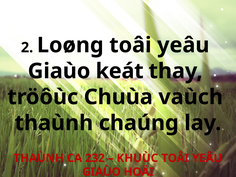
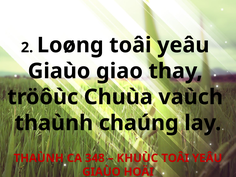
keát: keát -> giao (119, 71)
232: 232 -> 348 (95, 158)
